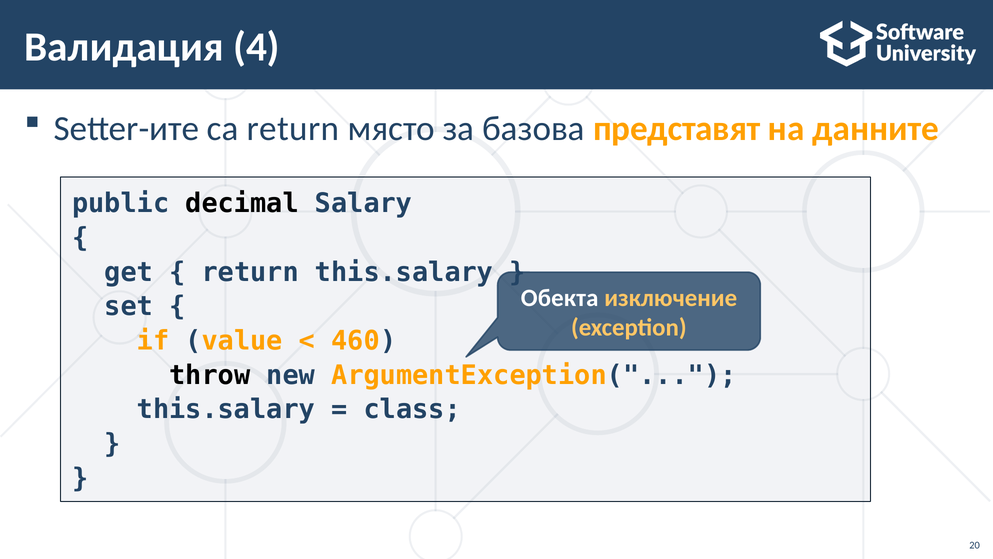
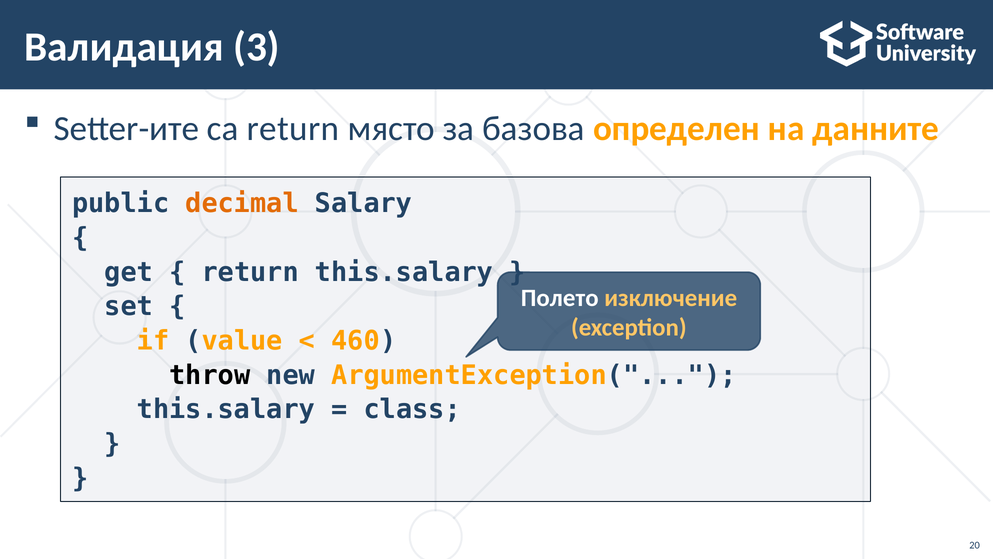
4: 4 -> 3 (257, 47)
представят: представят -> определен (677, 129)
decimal colour: black -> orange (242, 203)
Обекта: Обекта -> Полето (560, 298)
